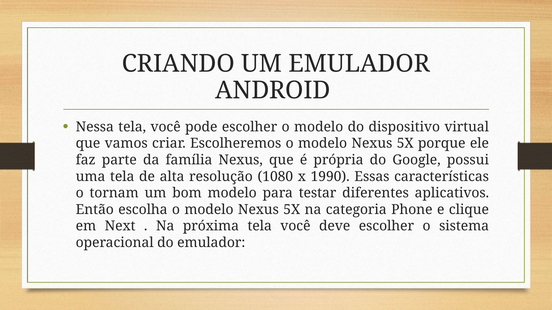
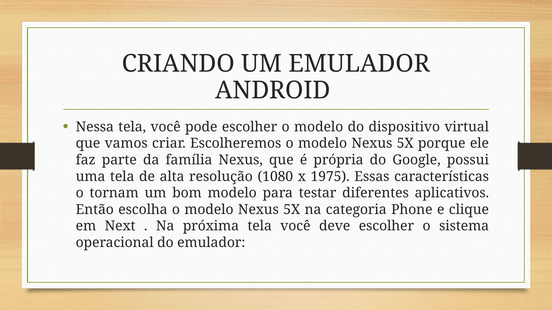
1990: 1990 -> 1975 (330, 177)
